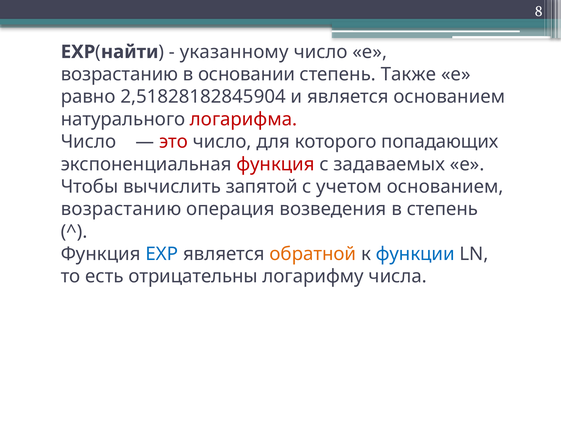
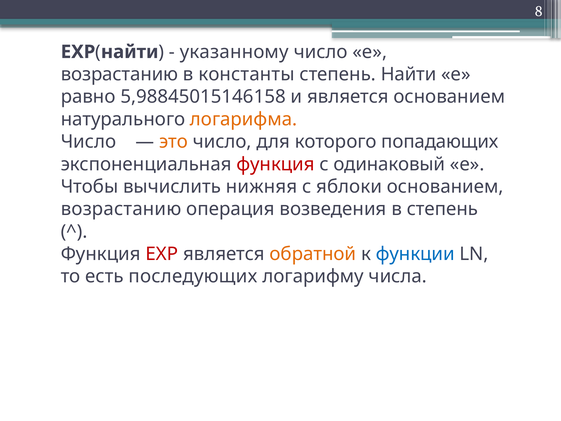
основании: основании -> константы (246, 74)
степень Также: Также -> Найти (409, 74)
2,51828182845904: 2,51828182845904 -> 5,98845015146158 (203, 97)
логарифма colour: red -> orange (244, 119)
это colour: red -> orange (174, 142)
задаваемых: задаваемых -> одинаковый (389, 164)
запятой: запятой -> нижняя (262, 187)
учетом: учетом -> яблоки (349, 187)
EXP colour: blue -> red (162, 254)
отрицательны: отрицательны -> последующих (193, 276)
